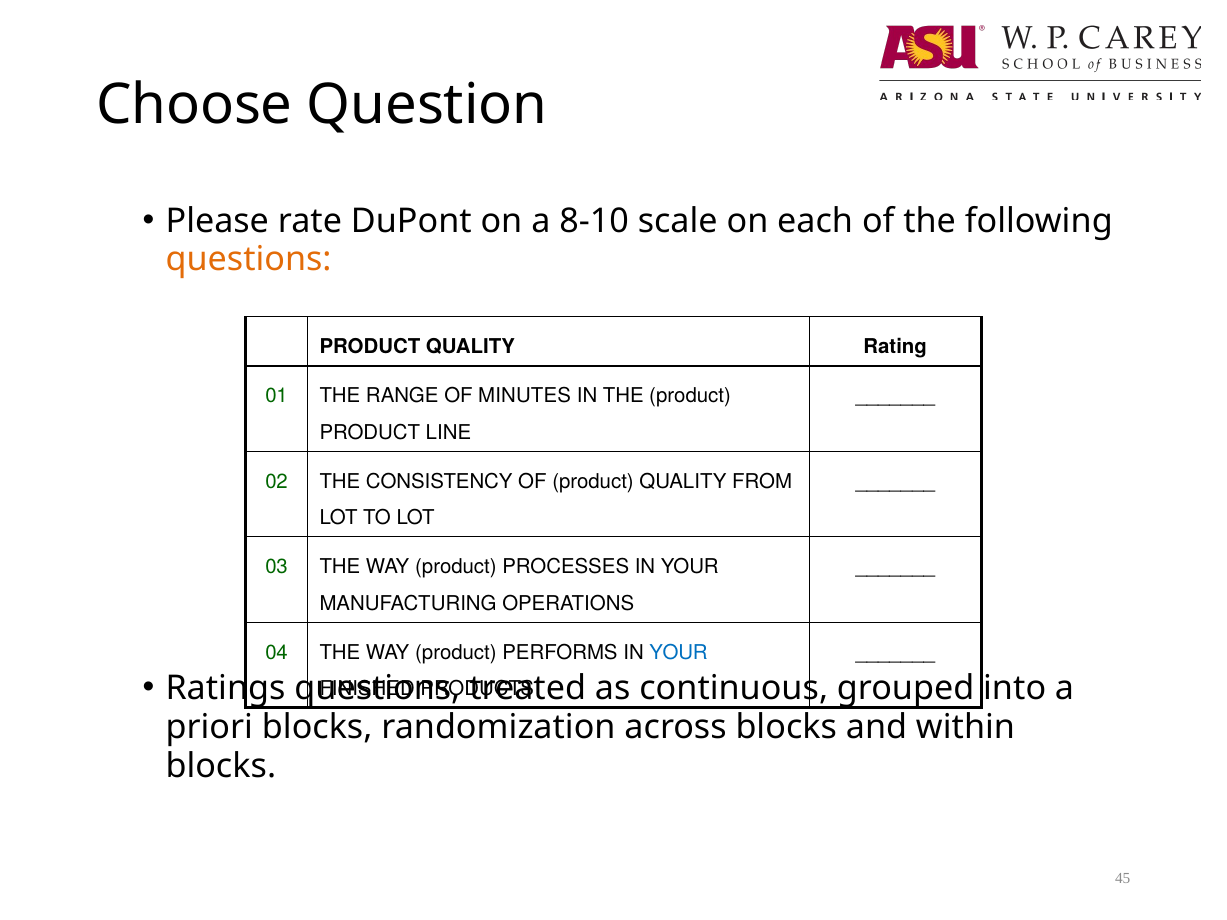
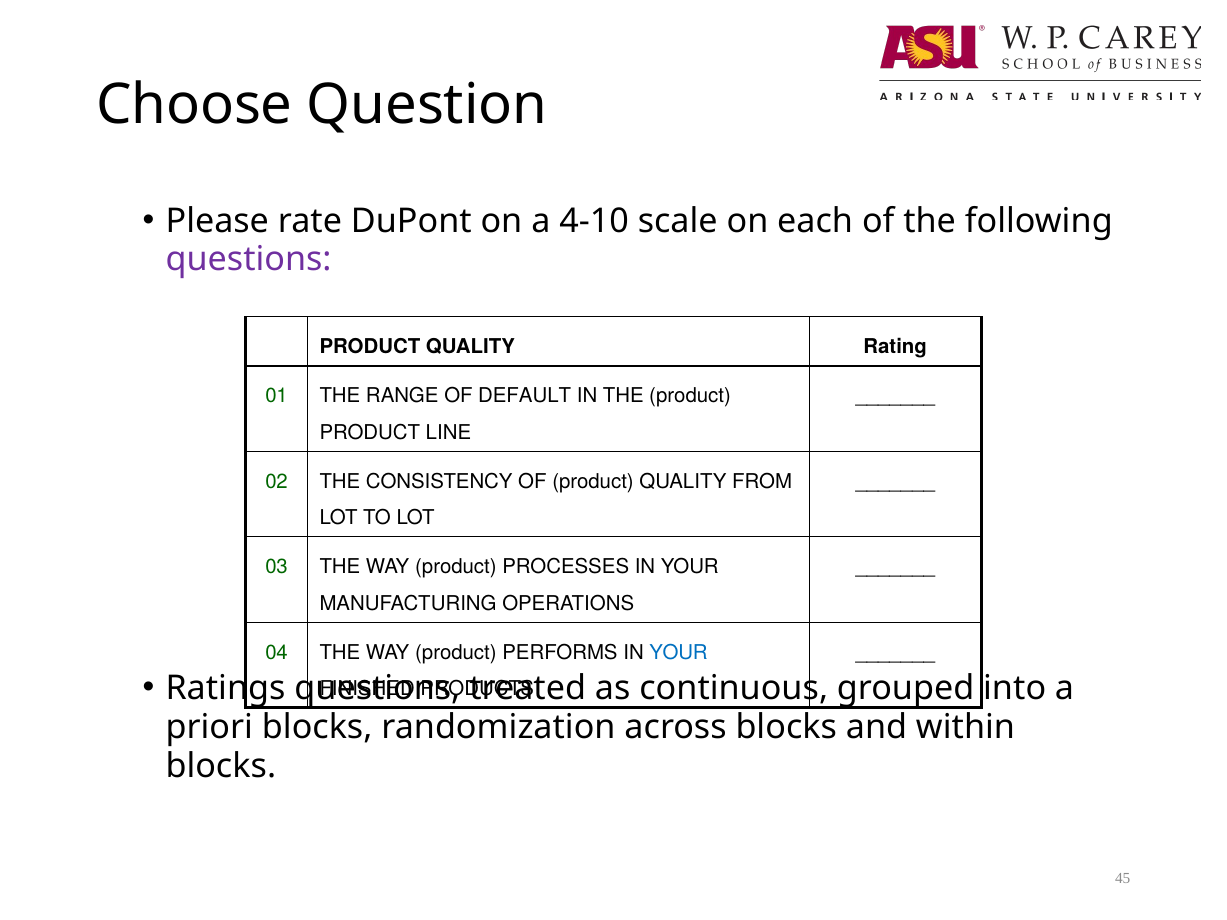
8-10: 8-10 -> 4-10 (594, 221)
questions colour: orange -> purple (249, 260)
MINUTES: MINUTES -> DEFAULT (525, 396)
